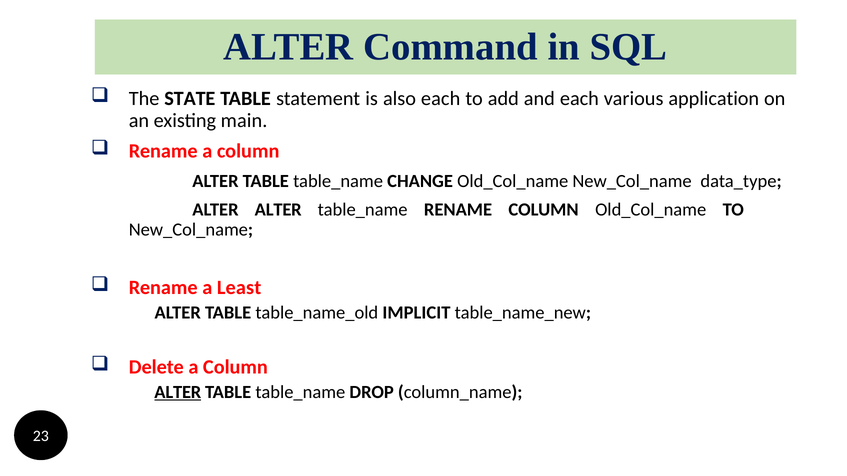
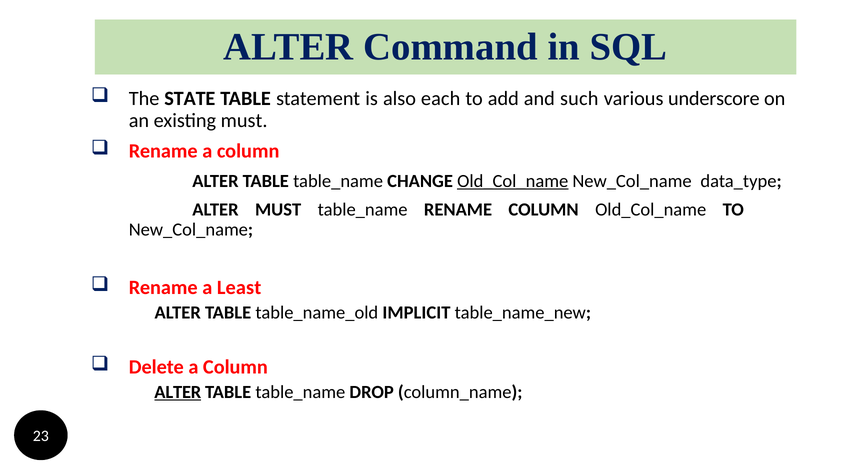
and each: each -> such (579, 99)
application: application -> underscore (714, 99)
existing main: main -> must (244, 121)
Old_Col_name underline: none -> present (513, 181)
ALTER ALTER: ALTER -> MUST (278, 210)
